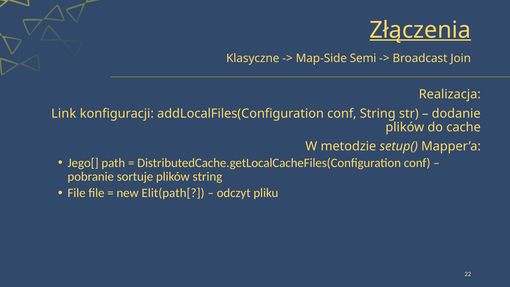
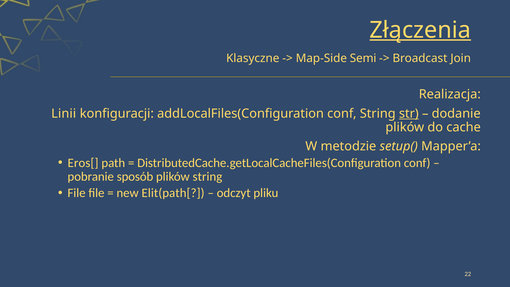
Link: Link -> Linii (64, 113)
str underline: none -> present (409, 113)
Jego[: Jego[ -> Eros[ (83, 163)
sortuje: sortuje -> sposób (135, 177)
